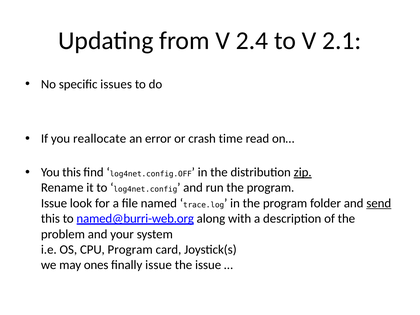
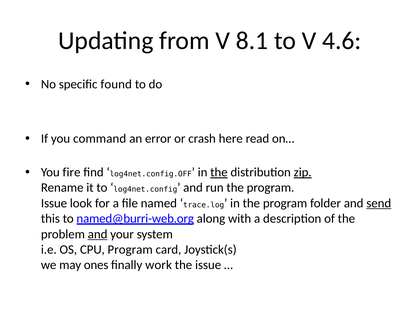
2.4: 2.4 -> 8.1 (252, 41)
2.1: 2.1 -> 4.6 (342, 41)
issues: issues -> found (116, 84)
reallocate: reallocate -> command (100, 139)
time: time -> here (231, 139)
You this: this -> fire (72, 172)
the underline: none -> present (219, 172)
and underline: none -> present (98, 234)
finally issue: issue -> work (159, 265)
